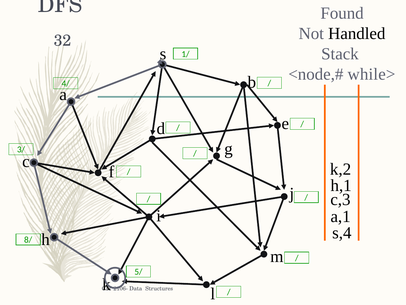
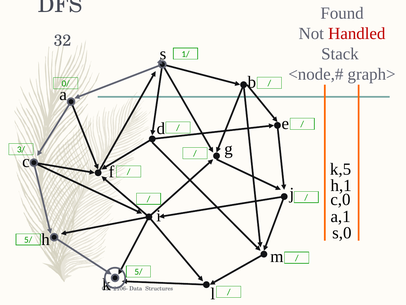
Handled colour: black -> red (357, 34)
while>: while> -> graph> (372, 74)
4/: 4/ -> 0/ (66, 83)
k,2: k,2 -> k,5 (341, 169)
c,3: c,3 -> c,0 (340, 199)
s,4: s,4 -> s,0 (342, 233)
8/: 8/ -> 5/ (28, 239)
